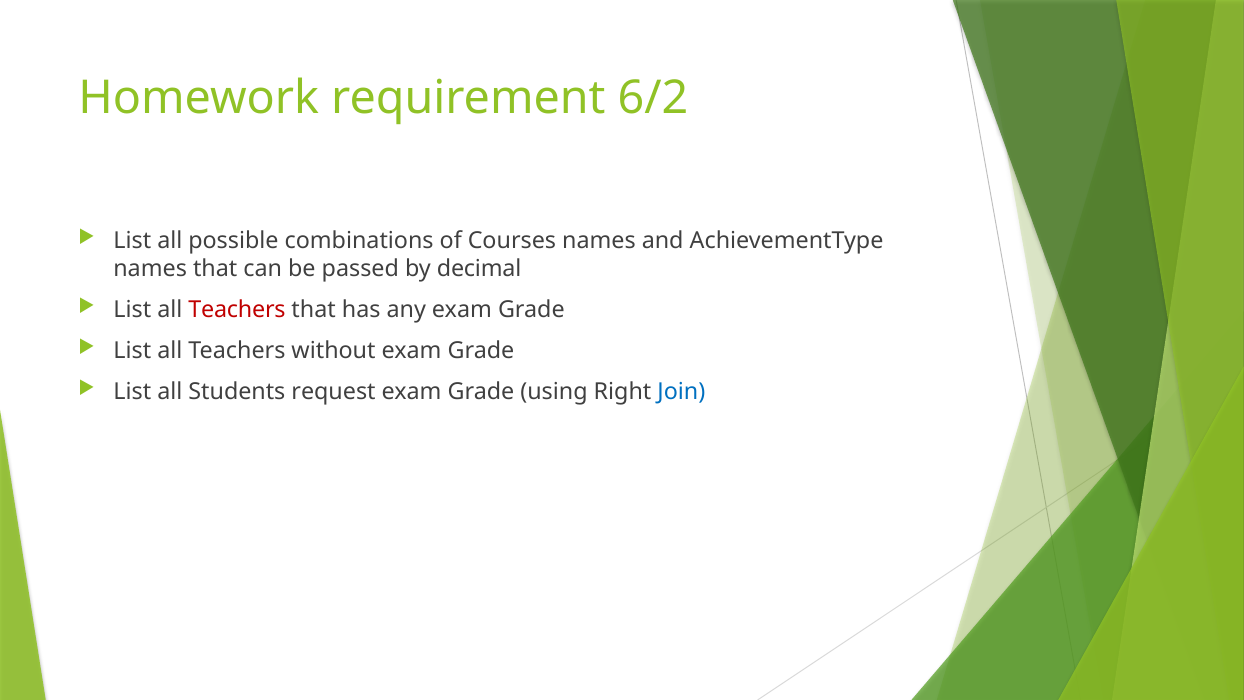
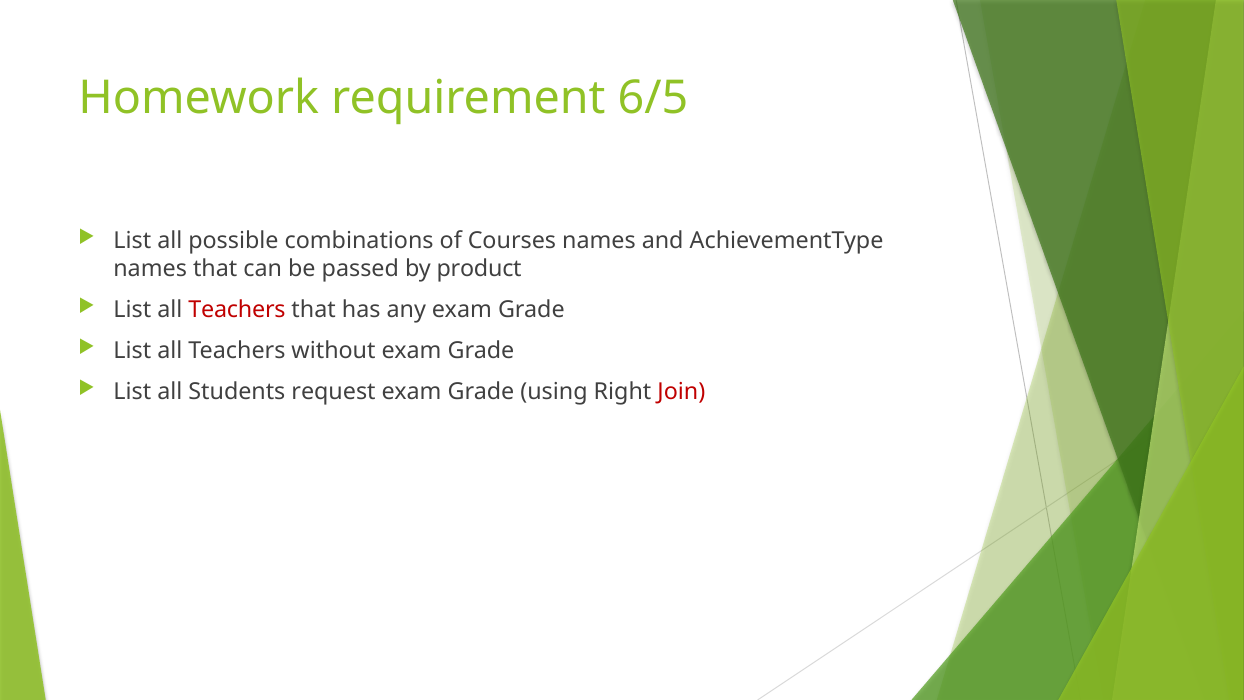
6/2: 6/2 -> 6/5 (653, 98)
decimal: decimal -> product (479, 269)
Join colour: blue -> red (681, 392)
